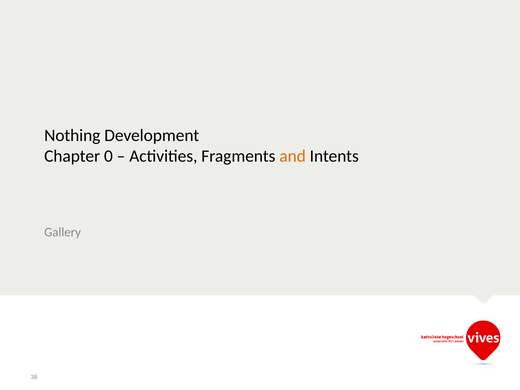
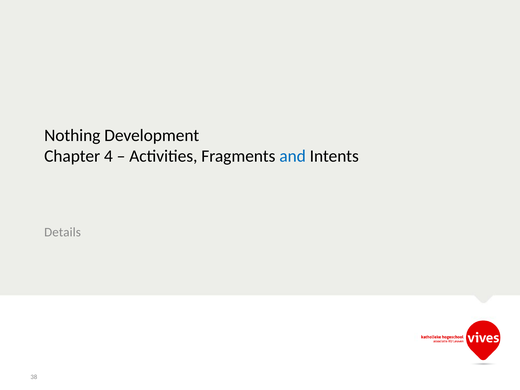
0: 0 -> 4 (108, 156)
and colour: orange -> blue (293, 156)
Gallery: Gallery -> Details (63, 232)
